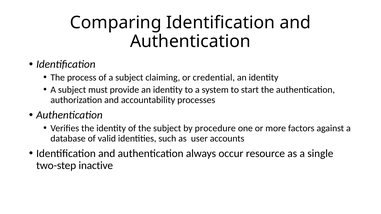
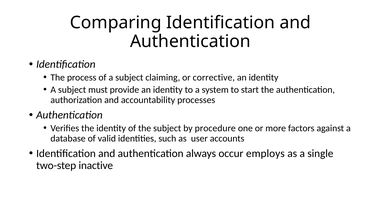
credential: credential -> corrective (214, 78)
resource: resource -> employs (265, 154)
